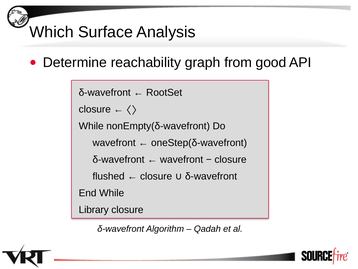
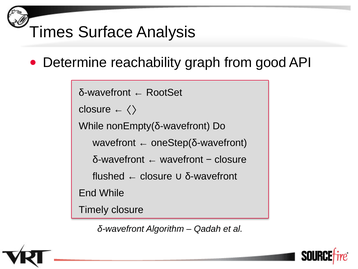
Which: Which -> Times (51, 32)
Library: Library -> Timely (94, 209)
